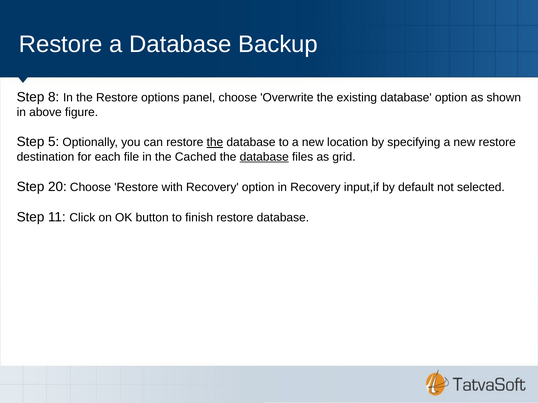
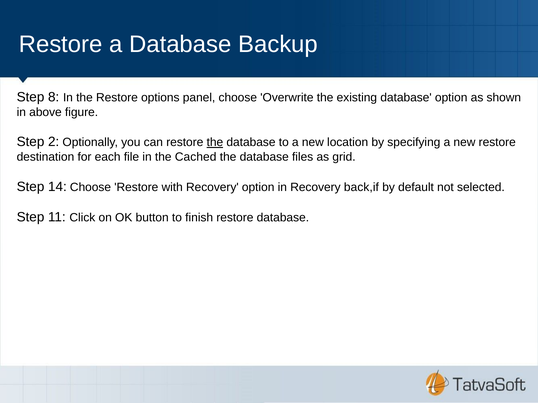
5: 5 -> 2 (54, 142)
database underline: present -> none (264, 157)
20: 20 -> 14 (57, 187)
input,if: input,if -> back,if (361, 187)
